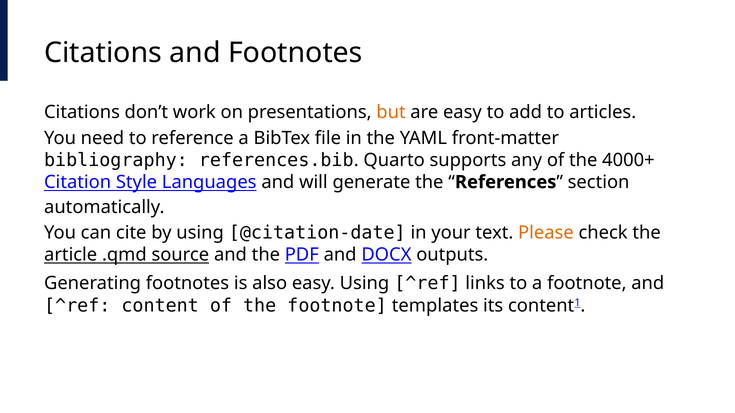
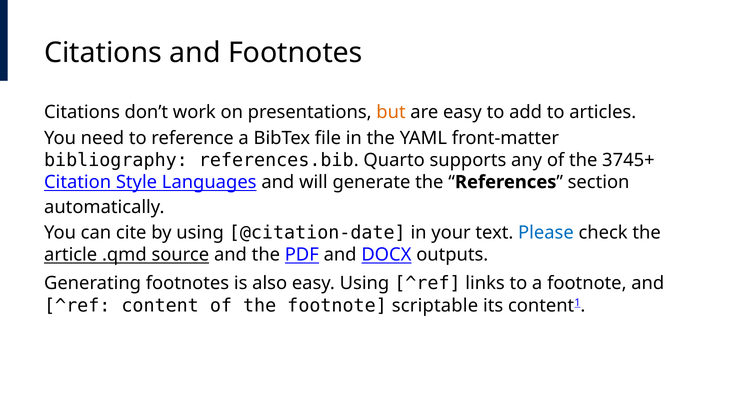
4000+: 4000+ -> 3745+ (628, 160)
Please colour: orange -> blue (546, 233)
templates: templates -> scriptable (435, 306)
